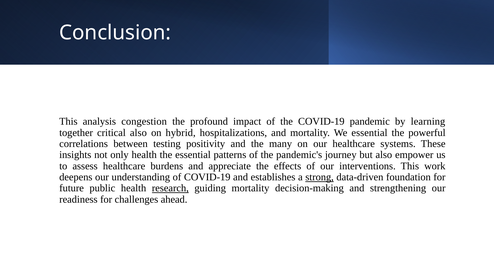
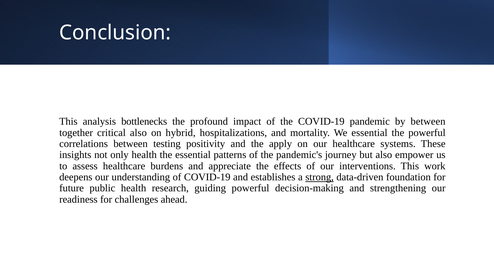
congestion: congestion -> bottlenecks (144, 121)
by learning: learning -> between (428, 121)
many: many -> apply (281, 144)
research underline: present -> none (170, 188)
guiding mortality: mortality -> powerful (250, 188)
